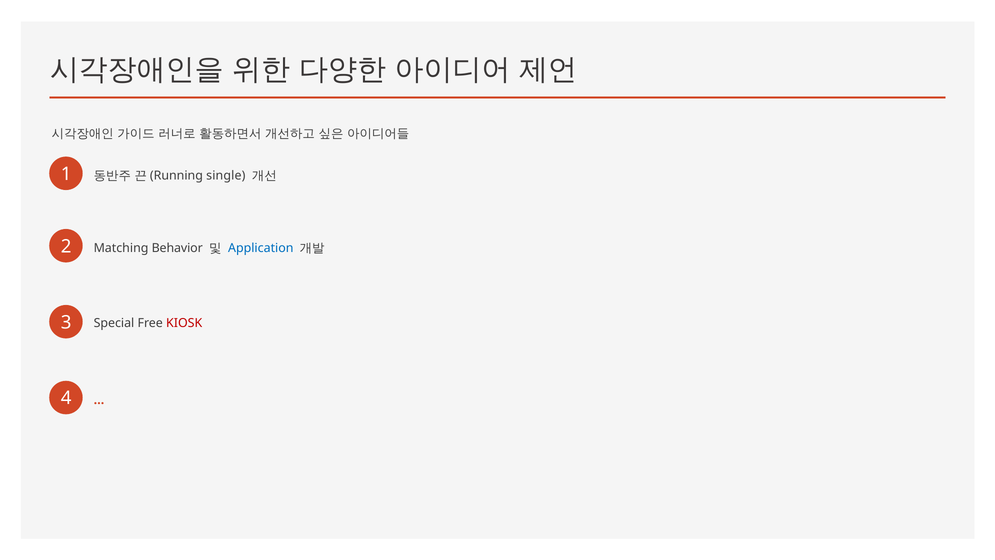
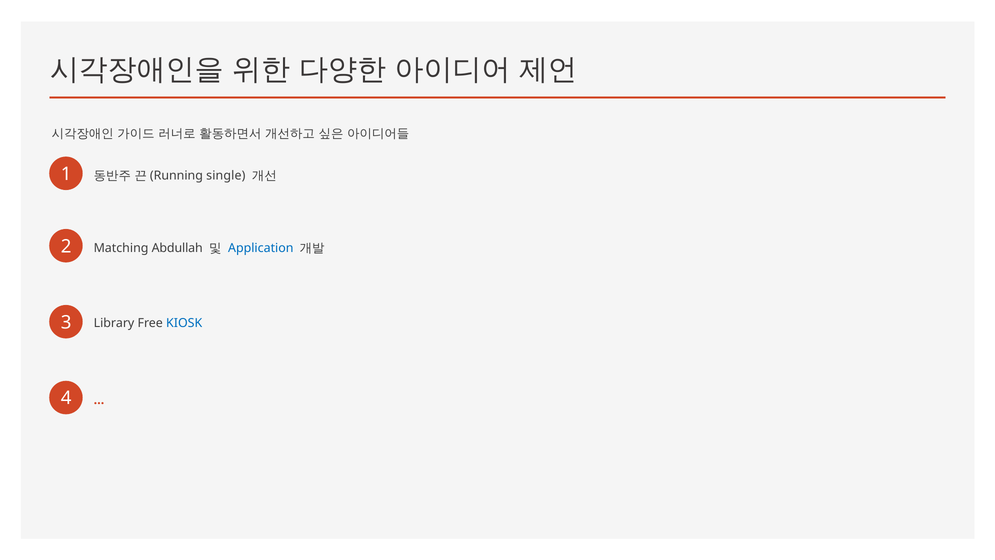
Behavior: Behavior -> Abdullah (177, 248)
Special: Special -> Library (114, 323)
KIOSK colour: red -> blue (184, 323)
